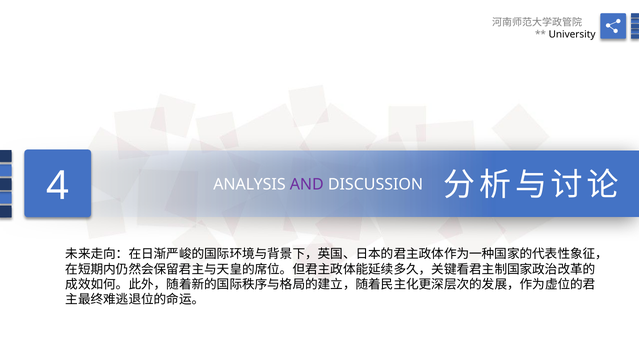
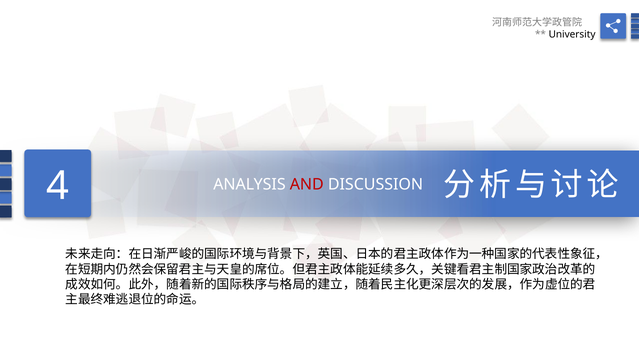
AND colour: purple -> red (307, 184)
